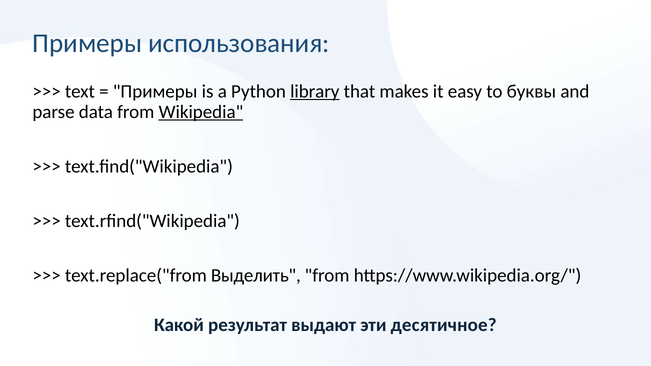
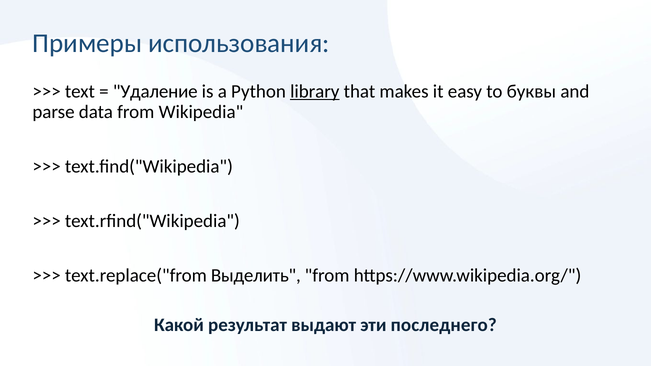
Примеры: Примеры -> Удаление (155, 91)
Wikipedia underline: present -> none (201, 112)
десятичное: десятичное -> последнего (444, 325)
